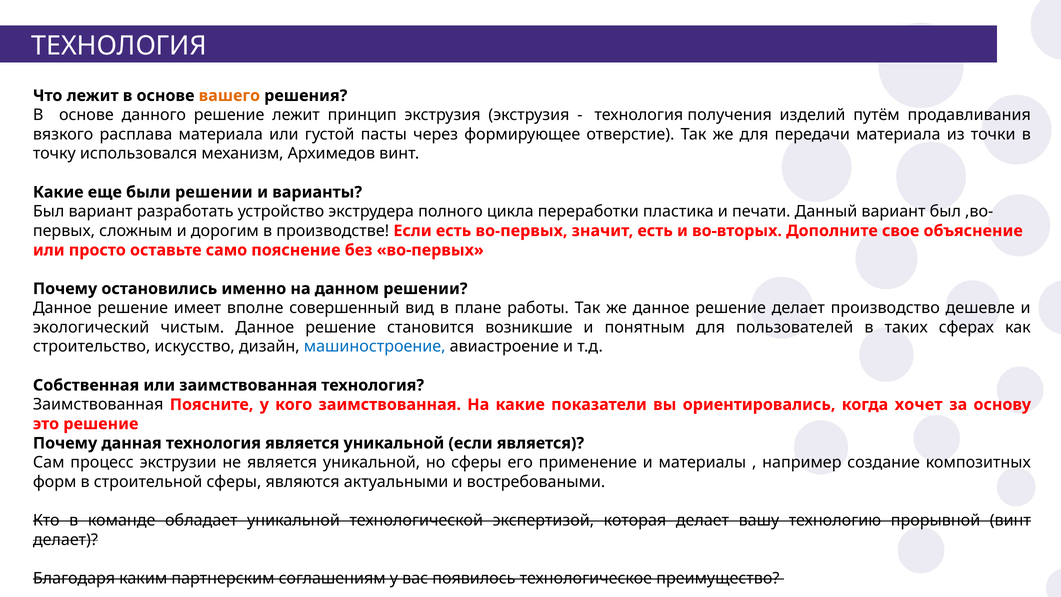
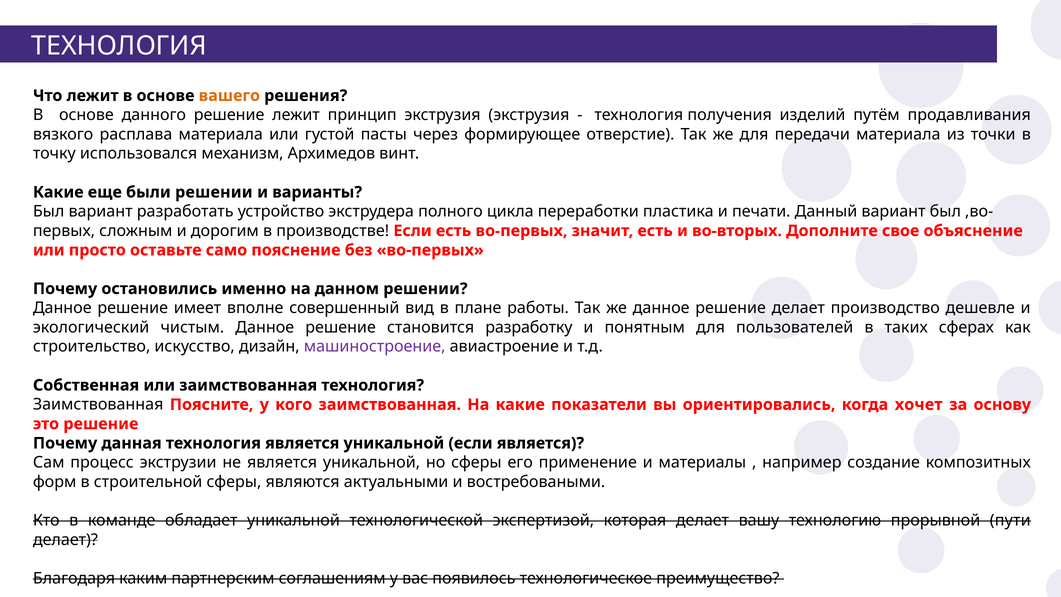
возникшие: возникшие -> разработку (529, 327)
машиностроение colour: blue -> purple (375, 347)
прорывной винт: винт -> пути (1010, 520)
